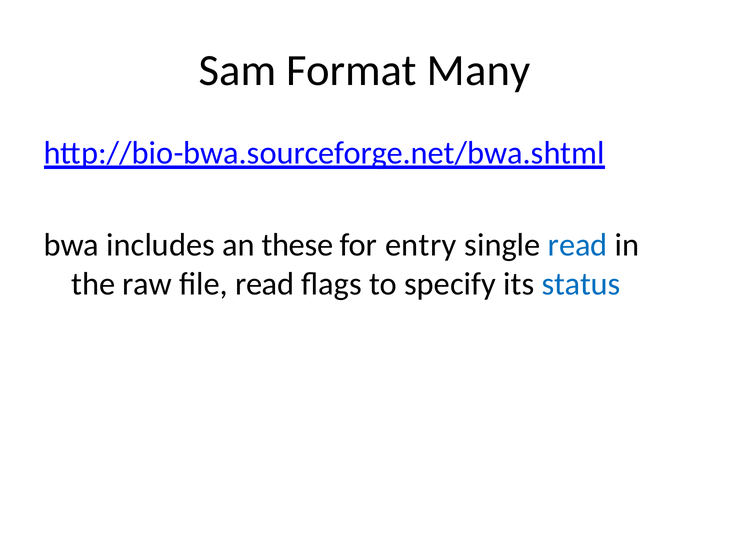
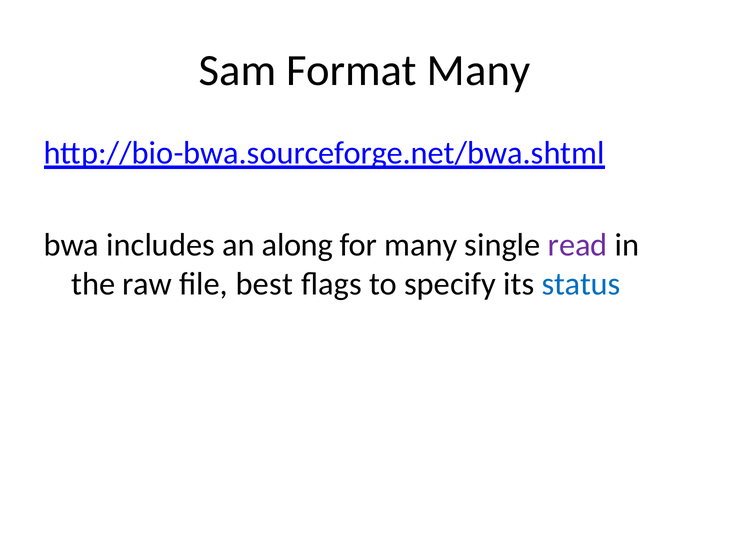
these: these -> along (297, 245)
for entry: entry -> many (421, 245)
read colour: blue -> purple (578, 245)
file read: read -> best (264, 284)
